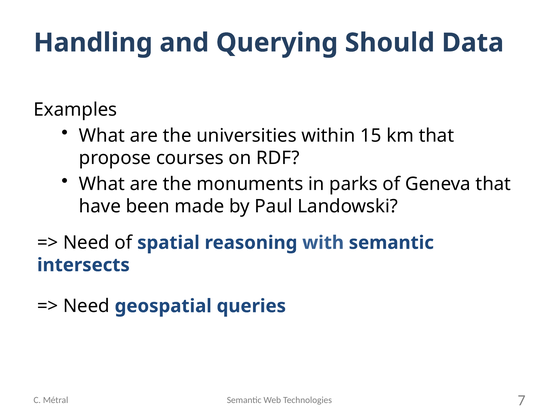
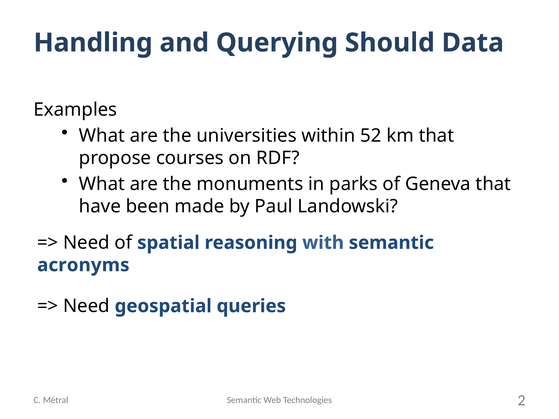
15: 15 -> 52 (371, 136)
intersects: intersects -> acronyms (83, 265)
7: 7 -> 2 (522, 401)
